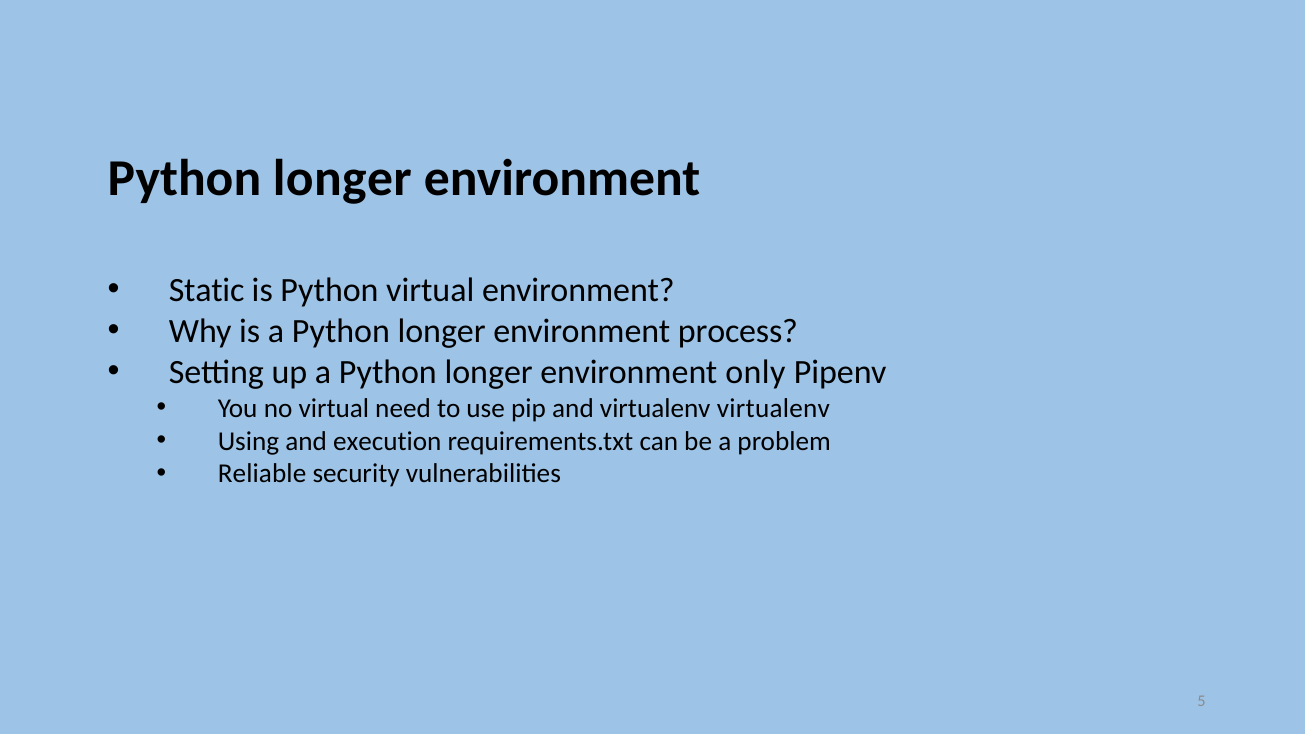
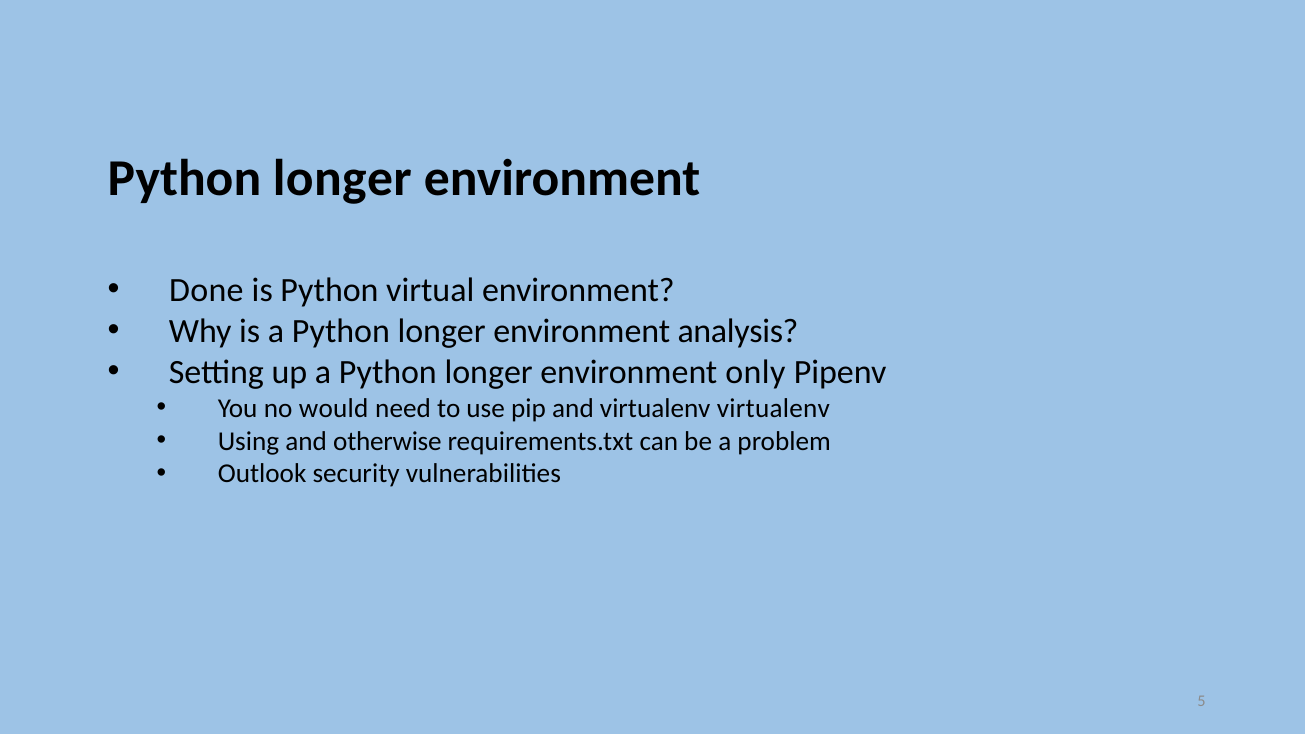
Static: Static -> Done (206, 291)
process: process -> analysis (738, 331)
no virtual: virtual -> would (334, 408)
execution: execution -> otherwise (387, 441)
Reliable: Reliable -> Outlook (262, 474)
